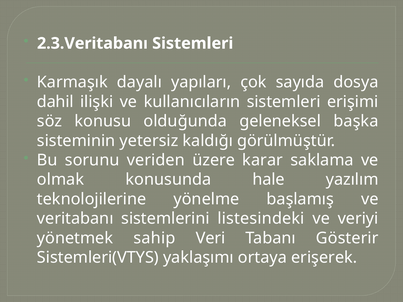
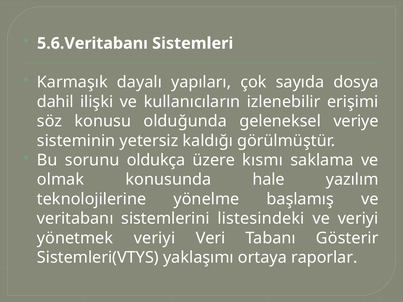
2.3.Veritabanı: 2.3.Veritabanı -> 5.6.Veritabanı (92, 43)
kullanıcıların sistemleri: sistemleri -> izlenebilir (284, 102)
başka: başka -> veriye (356, 121)
veriden: veriden -> oldukça (156, 160)
karar: karar -> kısmı (263, 160)
yönetmek sahip: sahip -> veriyi (154, 238)
erişerek: erişerek -> raporlar (324, 258)
